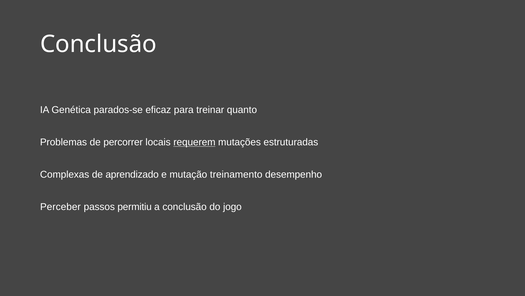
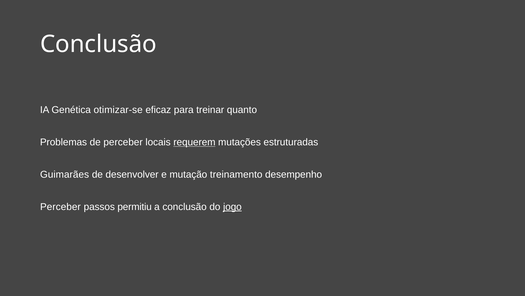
parados-se: parados-se -> otimizar-se (118, 110)
de percorrer: percorrer -> perceber (123, 142)
Complexas: Complexas -> Guimarães (65, 174)
aprendizado: aprendizado -> desenvolver (132, 174)
jogo underline: none -> present (232, 206)
